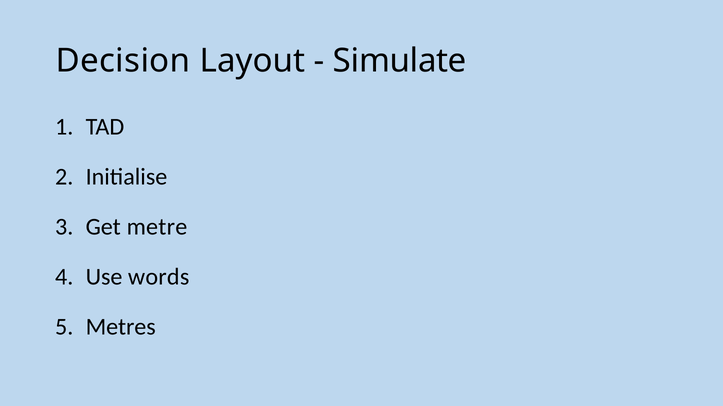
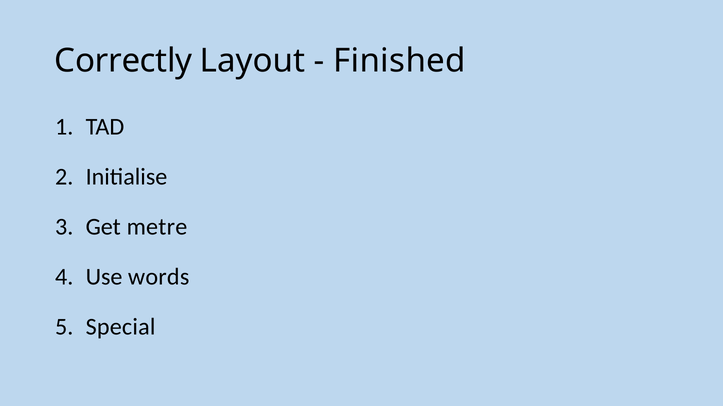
Decision: Decision -> Correctly (123, 61)
Simulate: Simulate -> Finished (399, 61)
Metres: Metres -> Special (121, 327)
